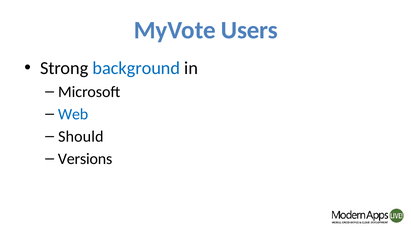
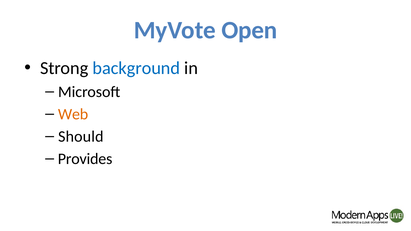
Users: Users -> Open (249, 30)
Web colour: blue -> orange (73, 114)
Versions: Versions -> Provides (85, 159)
